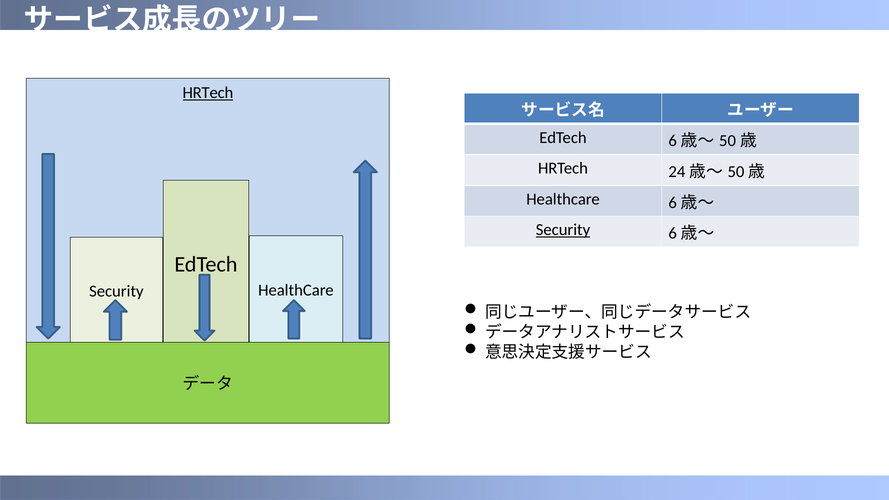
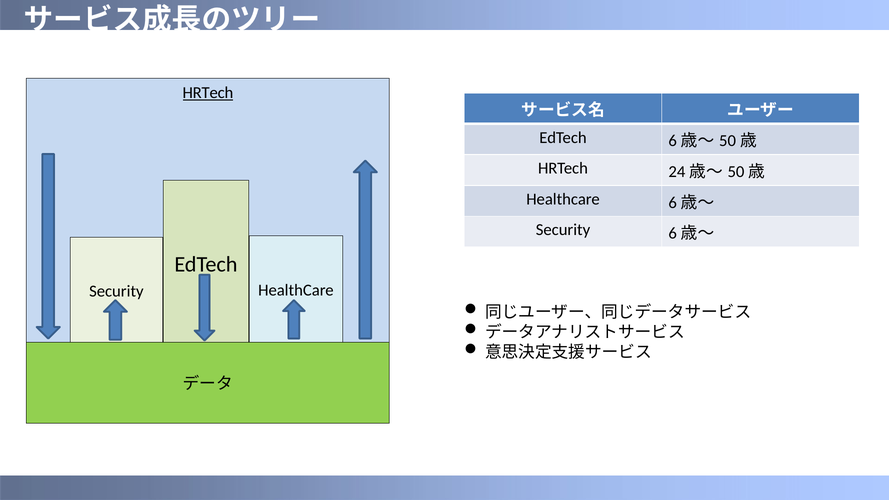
Security underline: present -> none (563, 230)
